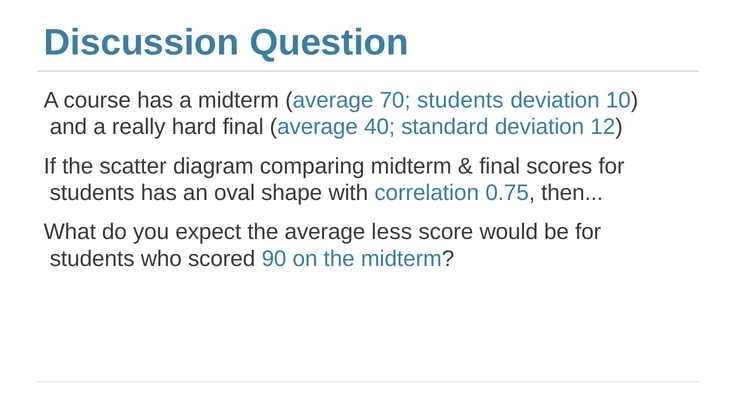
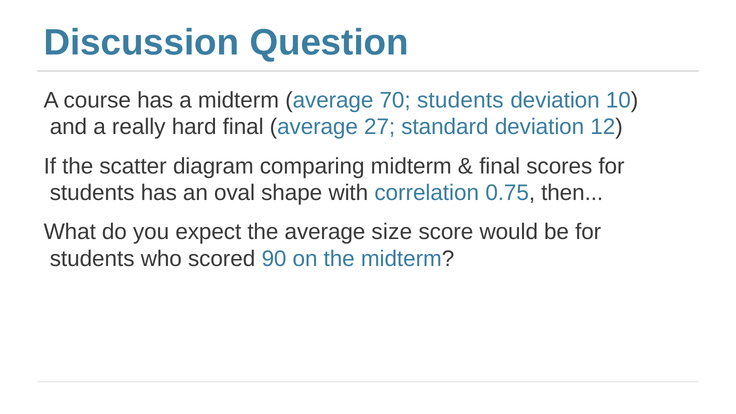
40: 40 -> 27 (380, 127)
less: less -> size (392, 232)
